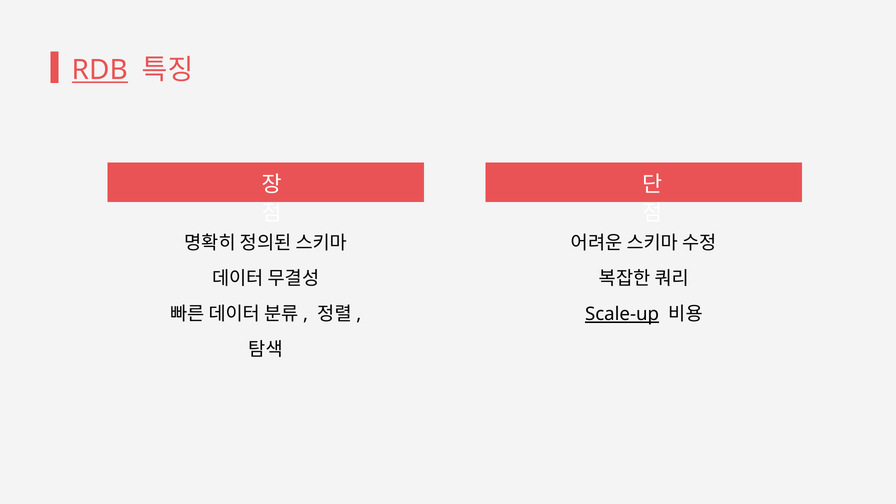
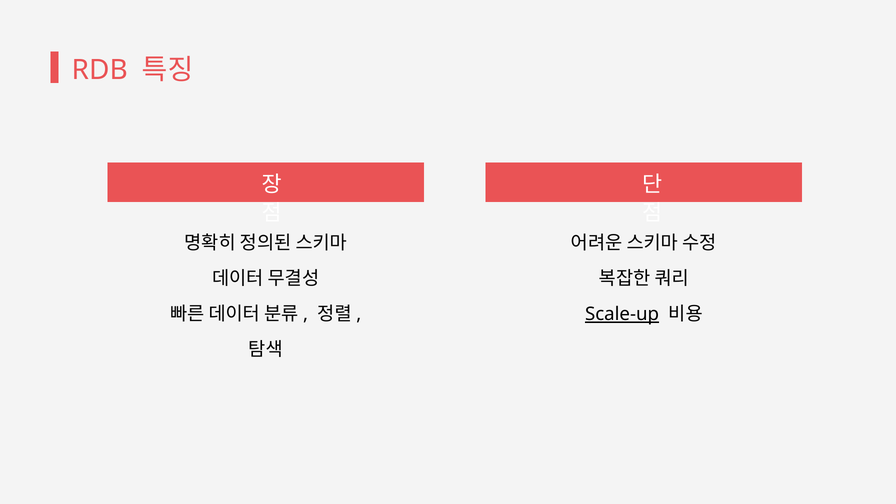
RDB underline: present -> none (100, 70)
